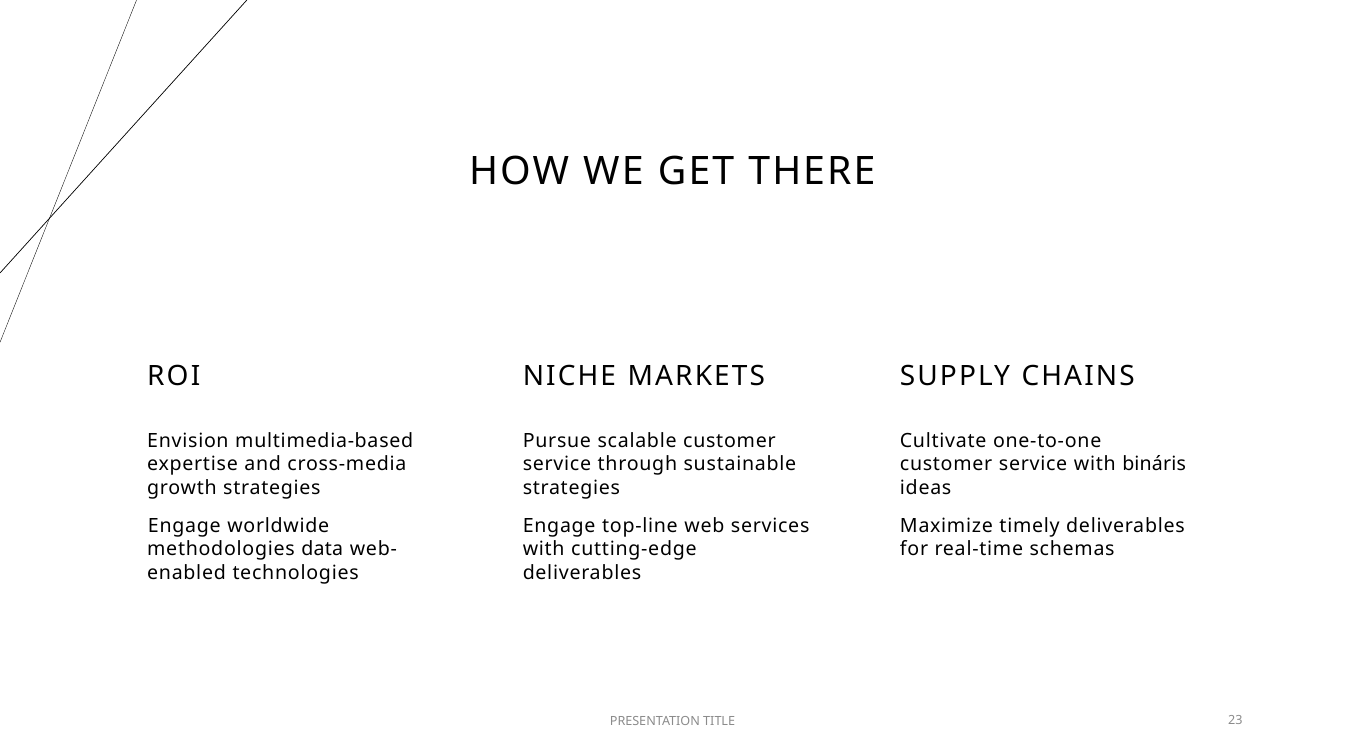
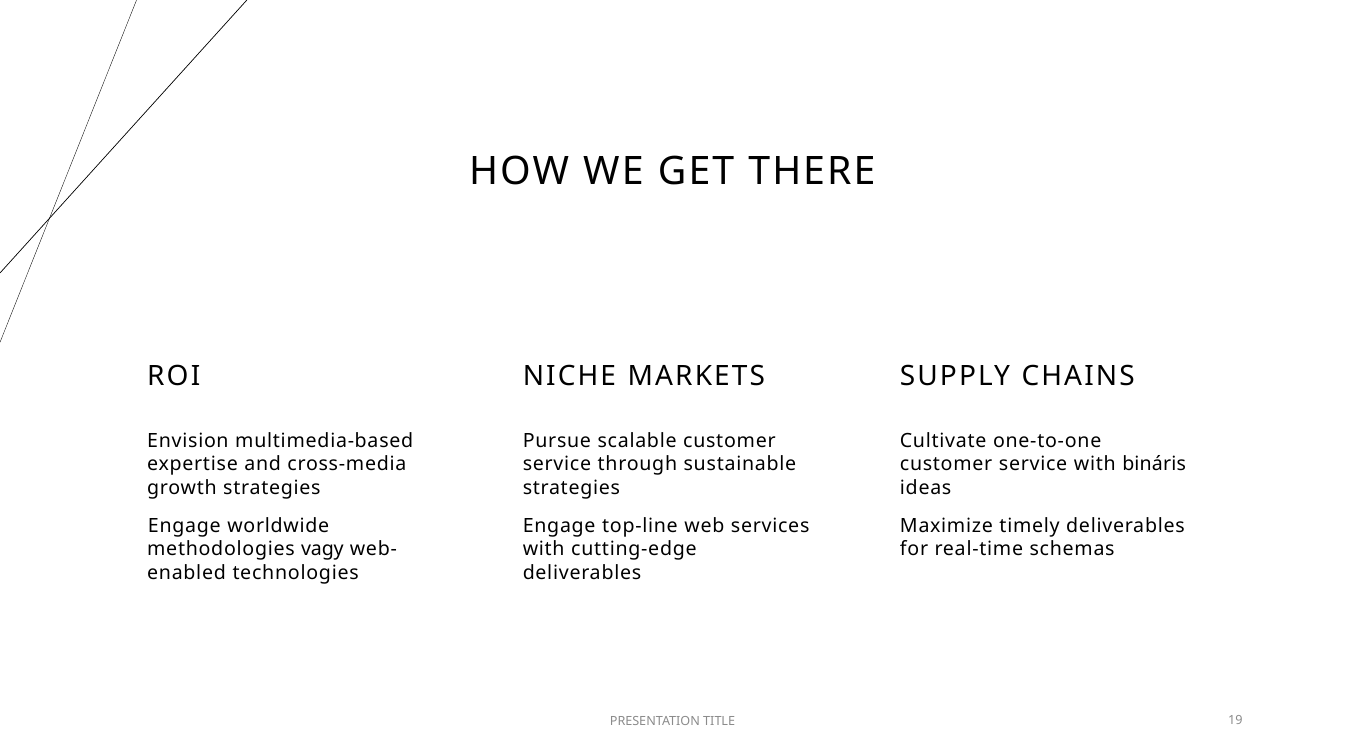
data: data -> vagy (322, 550)
23: 23 -> 19 (1235, 721)
